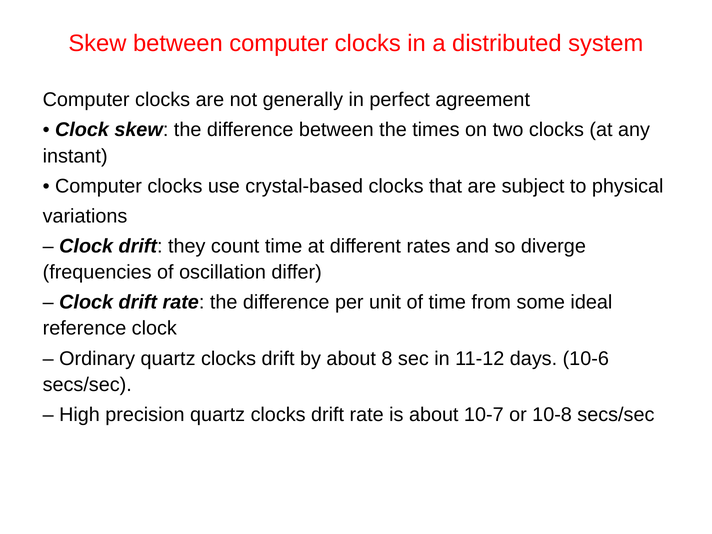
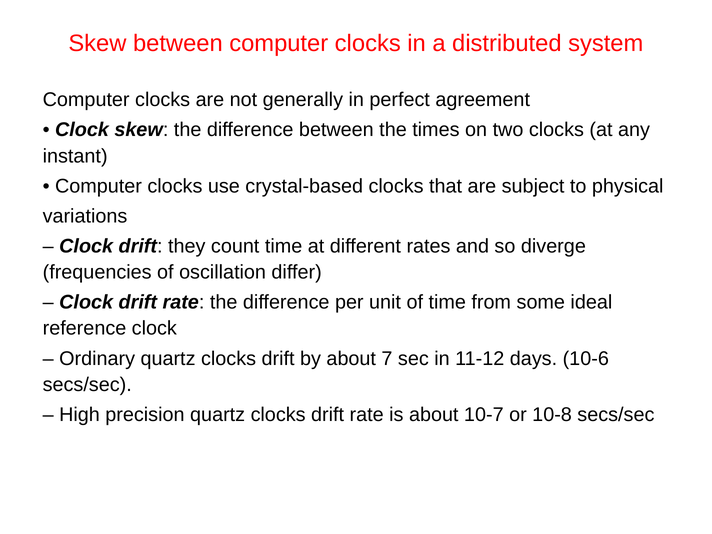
8: 8 -> 7 (387, 358)
